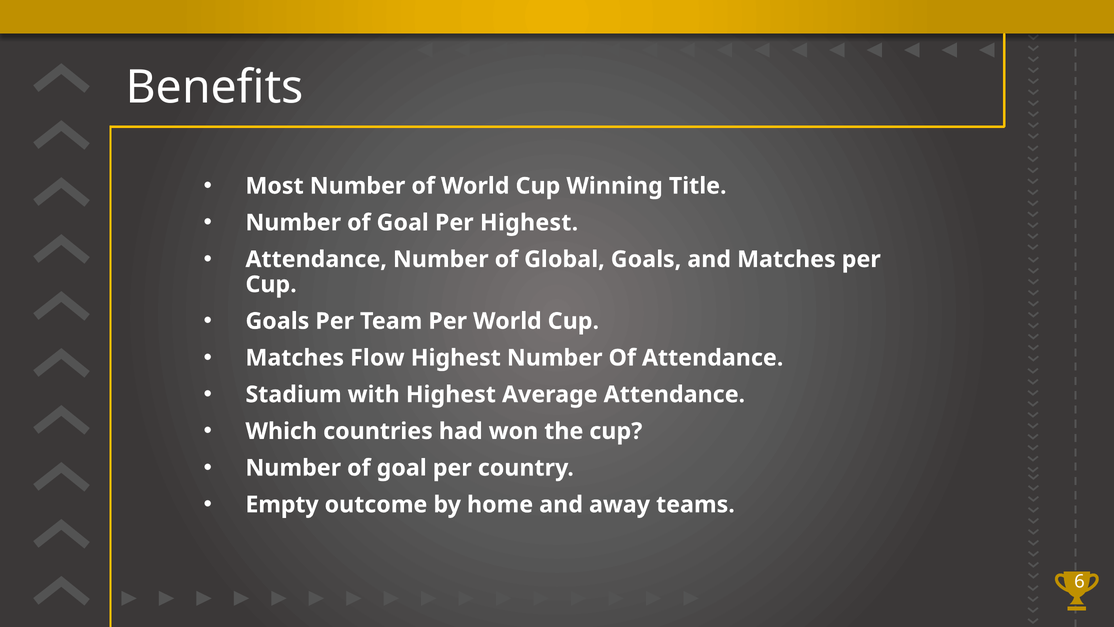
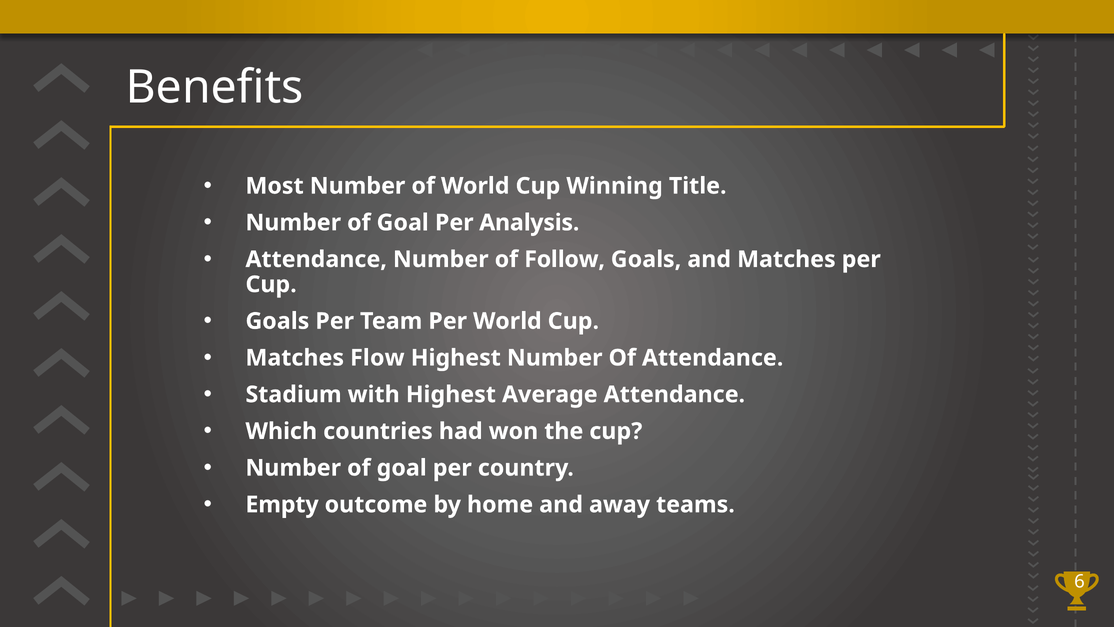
Per Highest: Highest -> Analysis (529, 223)
Global: Global -> Follow (565, 259)
